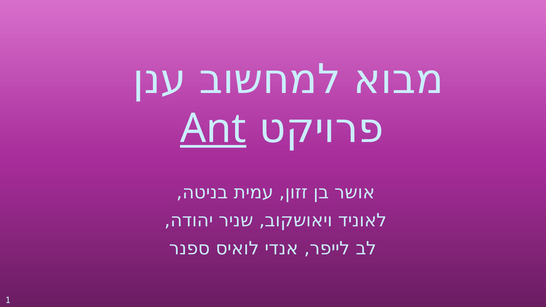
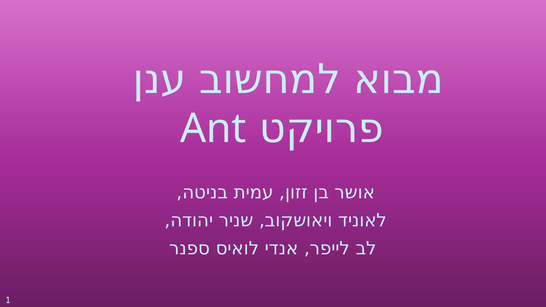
Ant underline: present -> none (213, 129)
